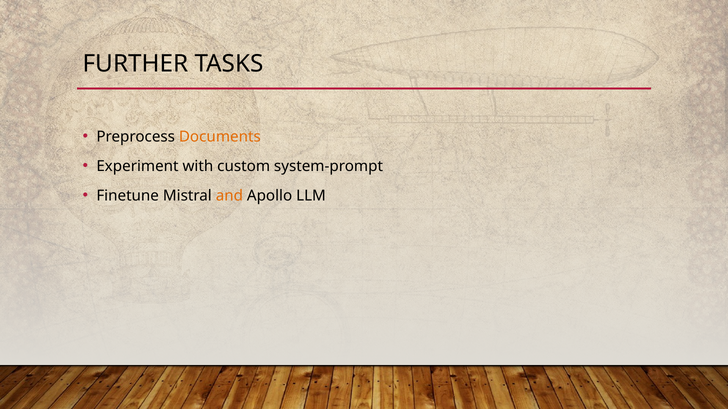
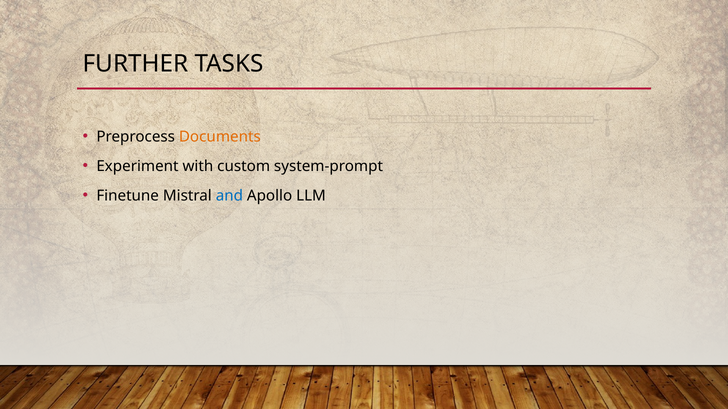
and colour: orange -> blue (229, 196)
